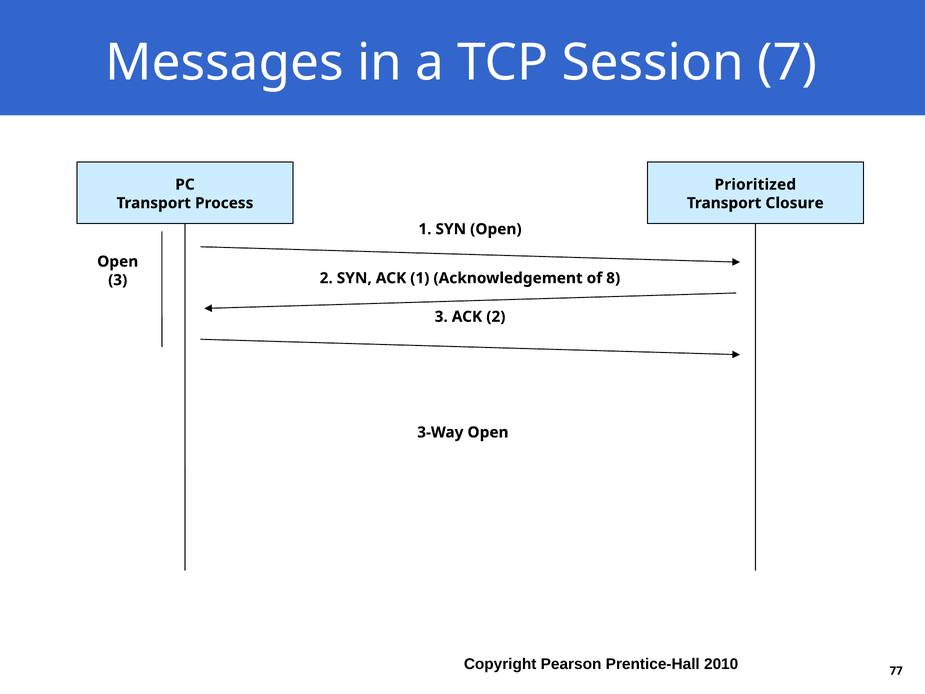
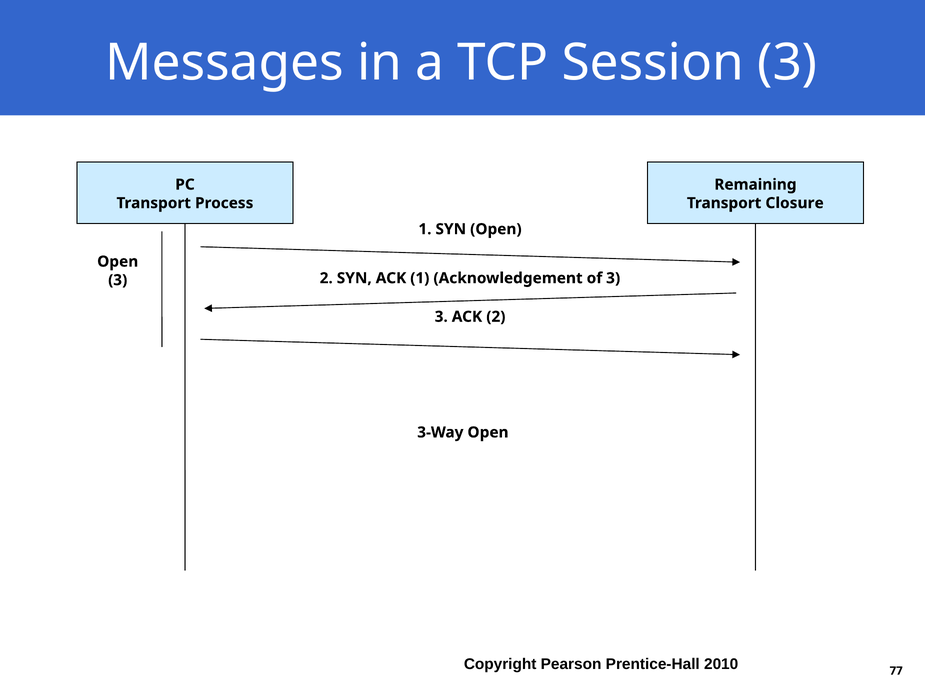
Session 7: 7 -> 3 (787, 63)
Prioritized: Prioritized -> Remaining (755, 185)
of 8: 8 -> 3 (613, 278)
